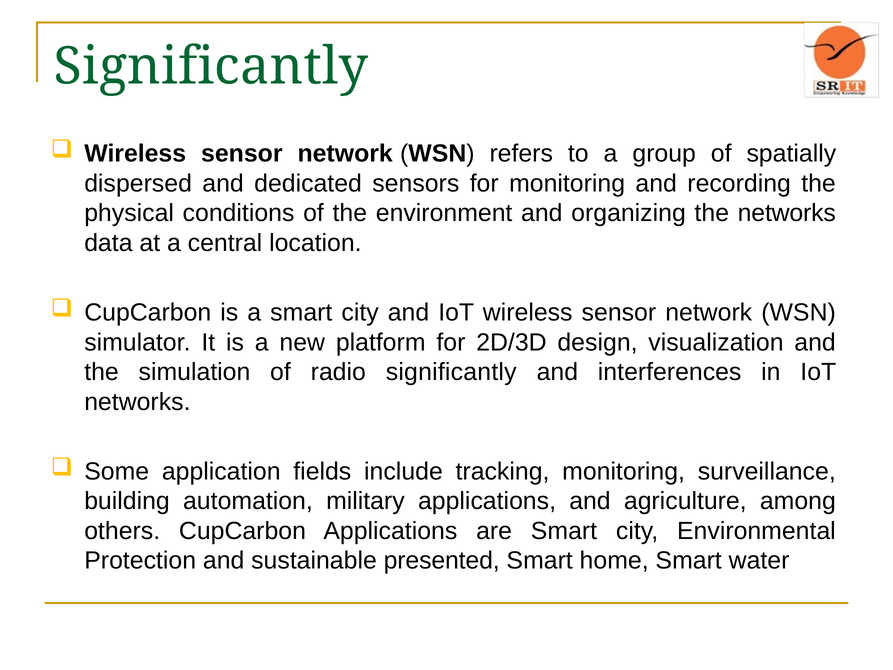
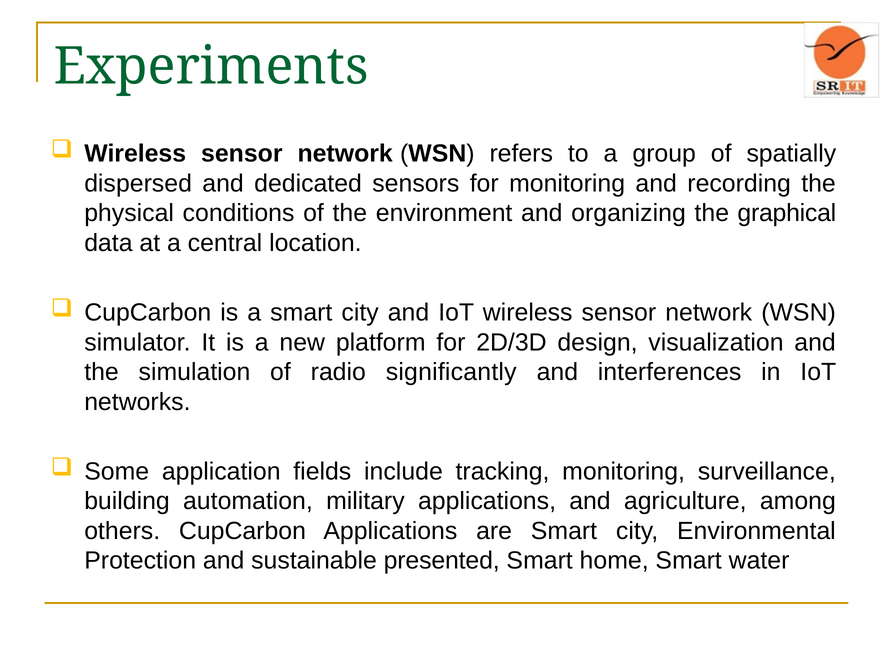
Significantly: Significantly -> Experiments (211, 67)
the networks: networks -> graphical (787, 213)
